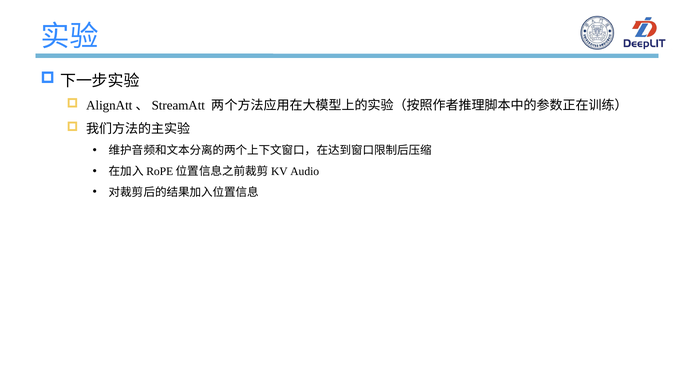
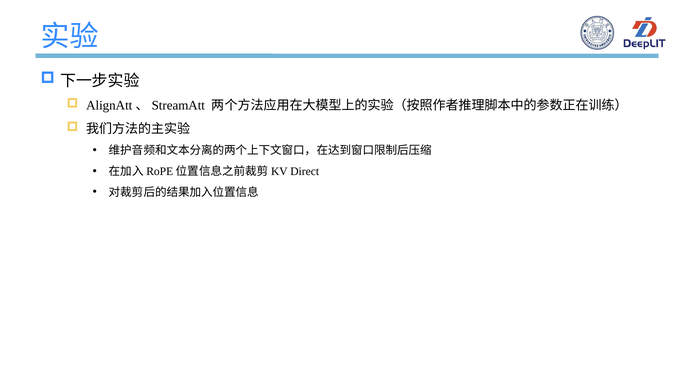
Audio: Audio -> Direct (305, 172)
